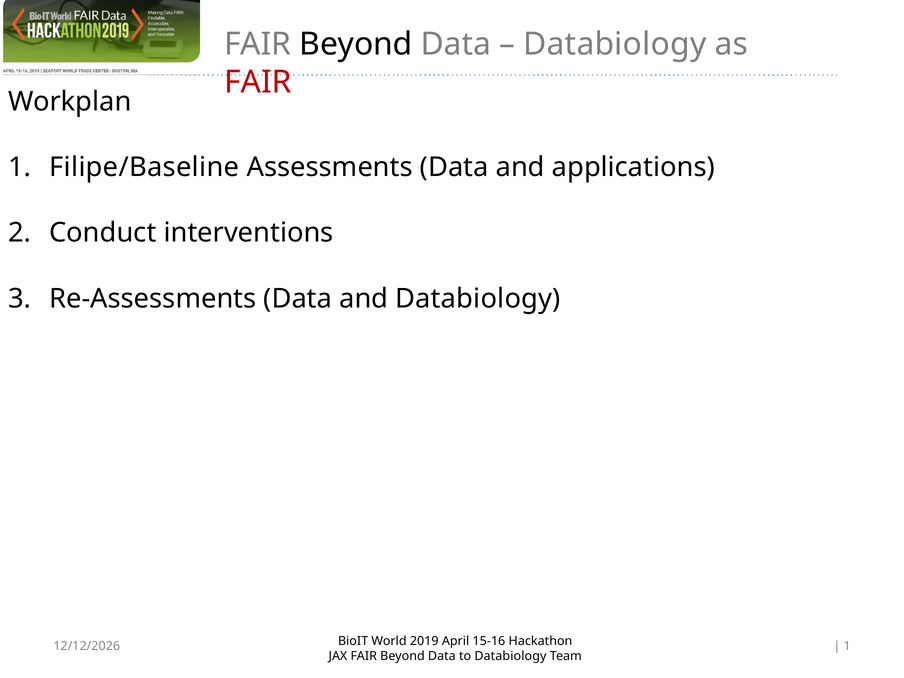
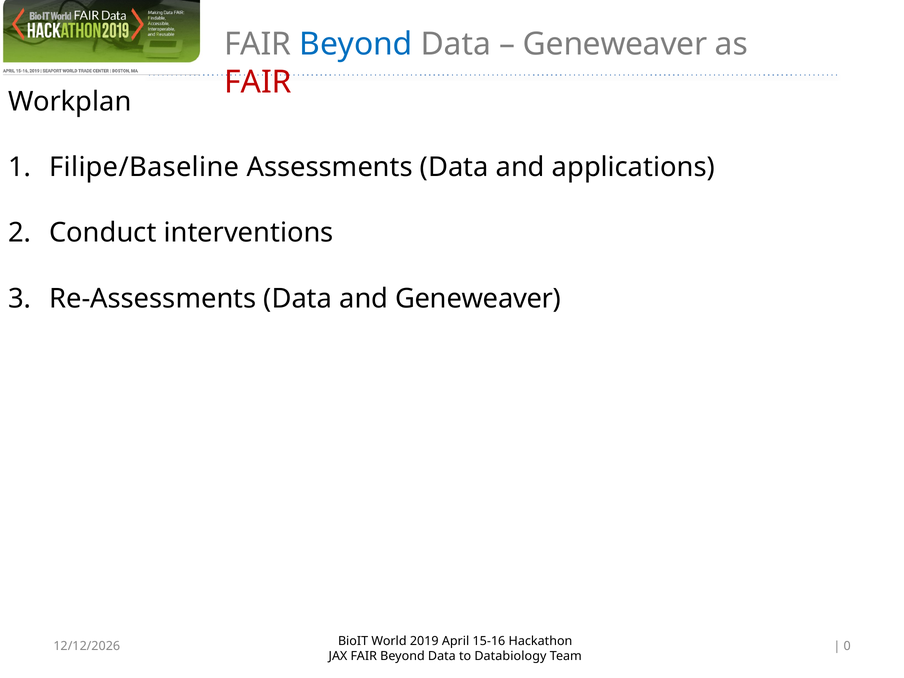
Beyond colour: black -> blue (356, 44)
Databiology: Databiology -> Geneweaver (615, 44)
and Databiology: Databiology -> Geneweaver (478, 298)
1: 1 -> 0 (847, 646)
